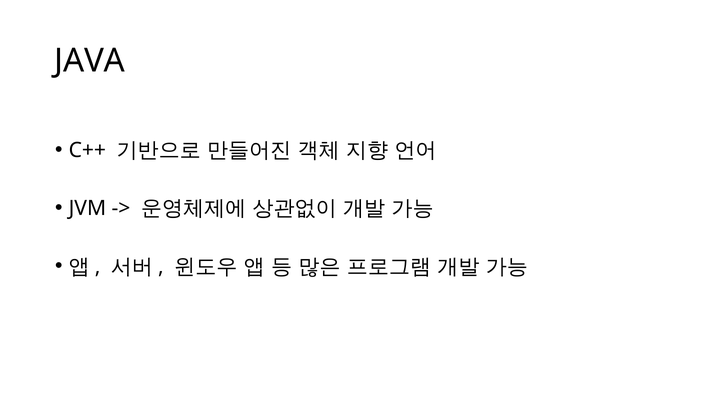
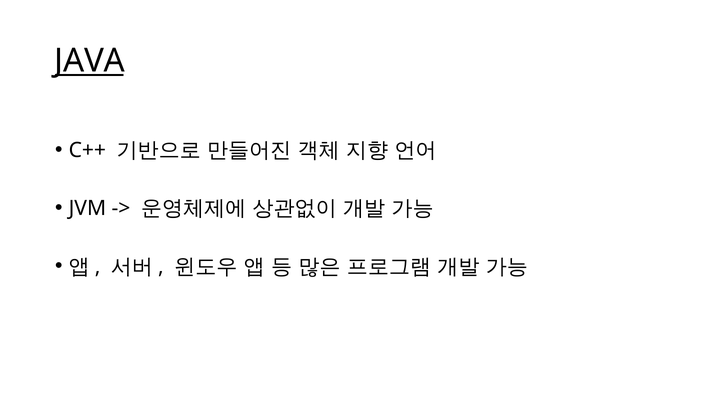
JAVA underline: none -> present (90, 61)
